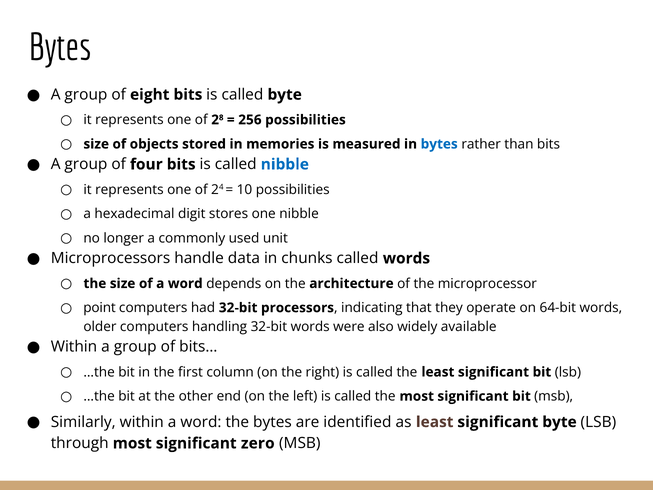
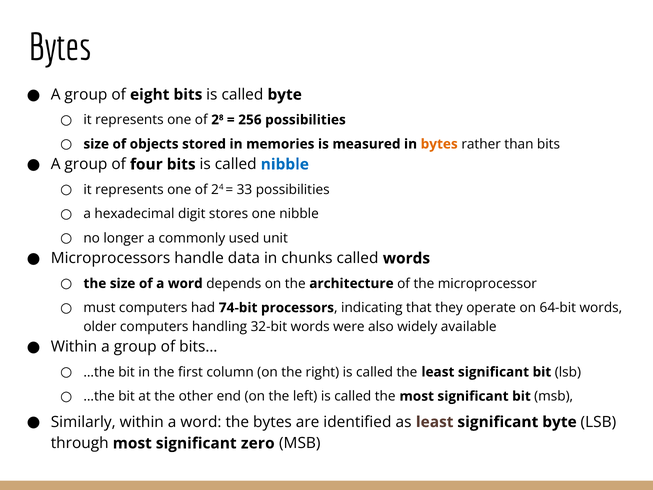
bytes colour: blue -> orange (439, 144)
10: 10 -> 33 (244, 189)
point: point -> must (99, 308)
had 32-bit: 32-bit -> 74-bit (238, 308)
